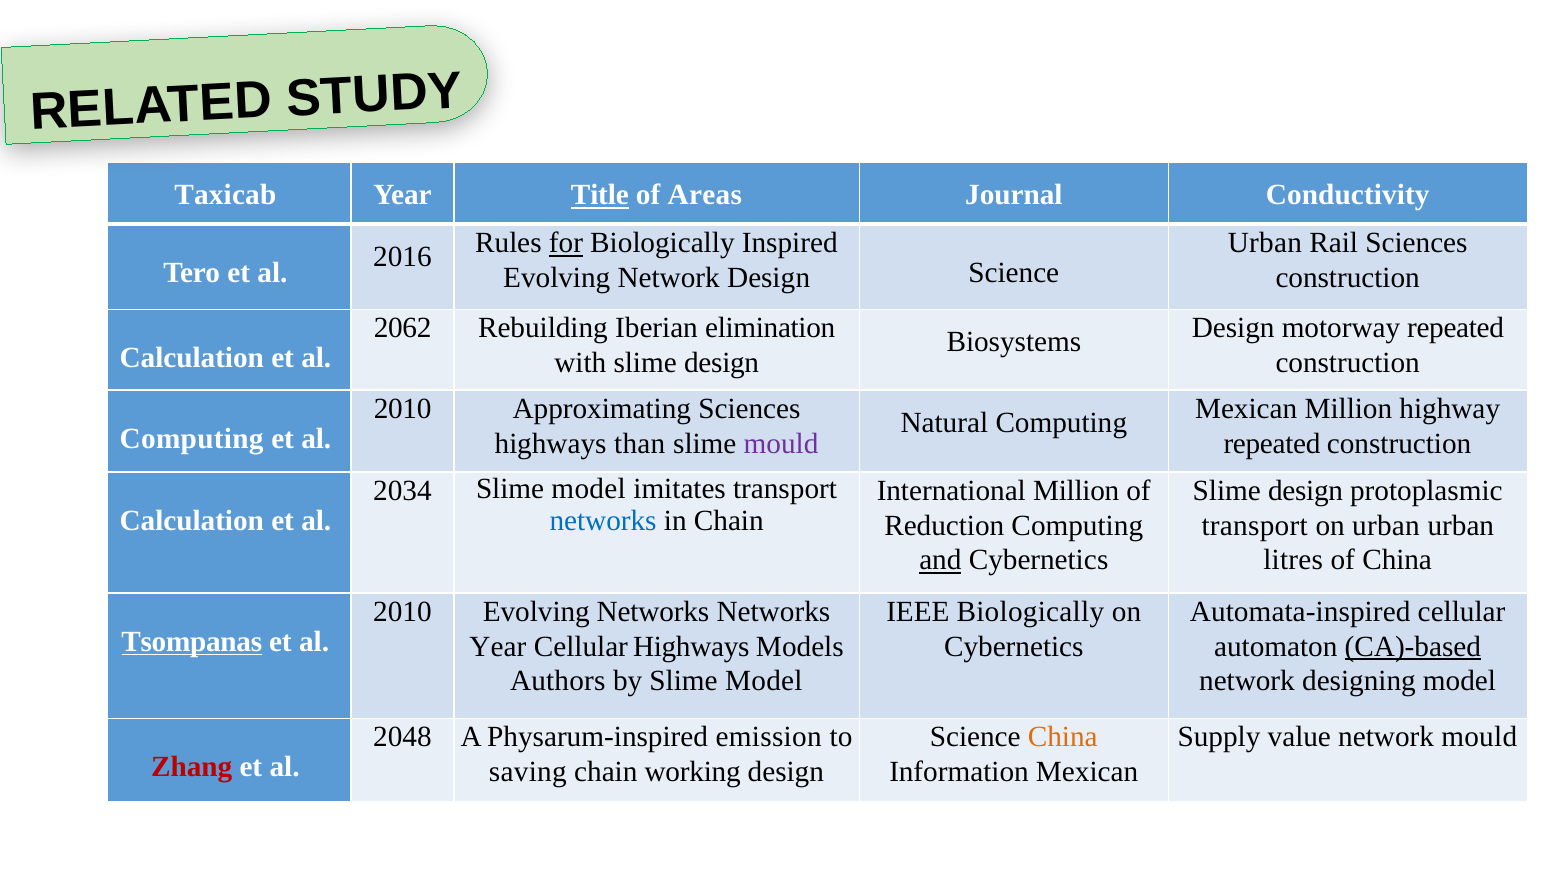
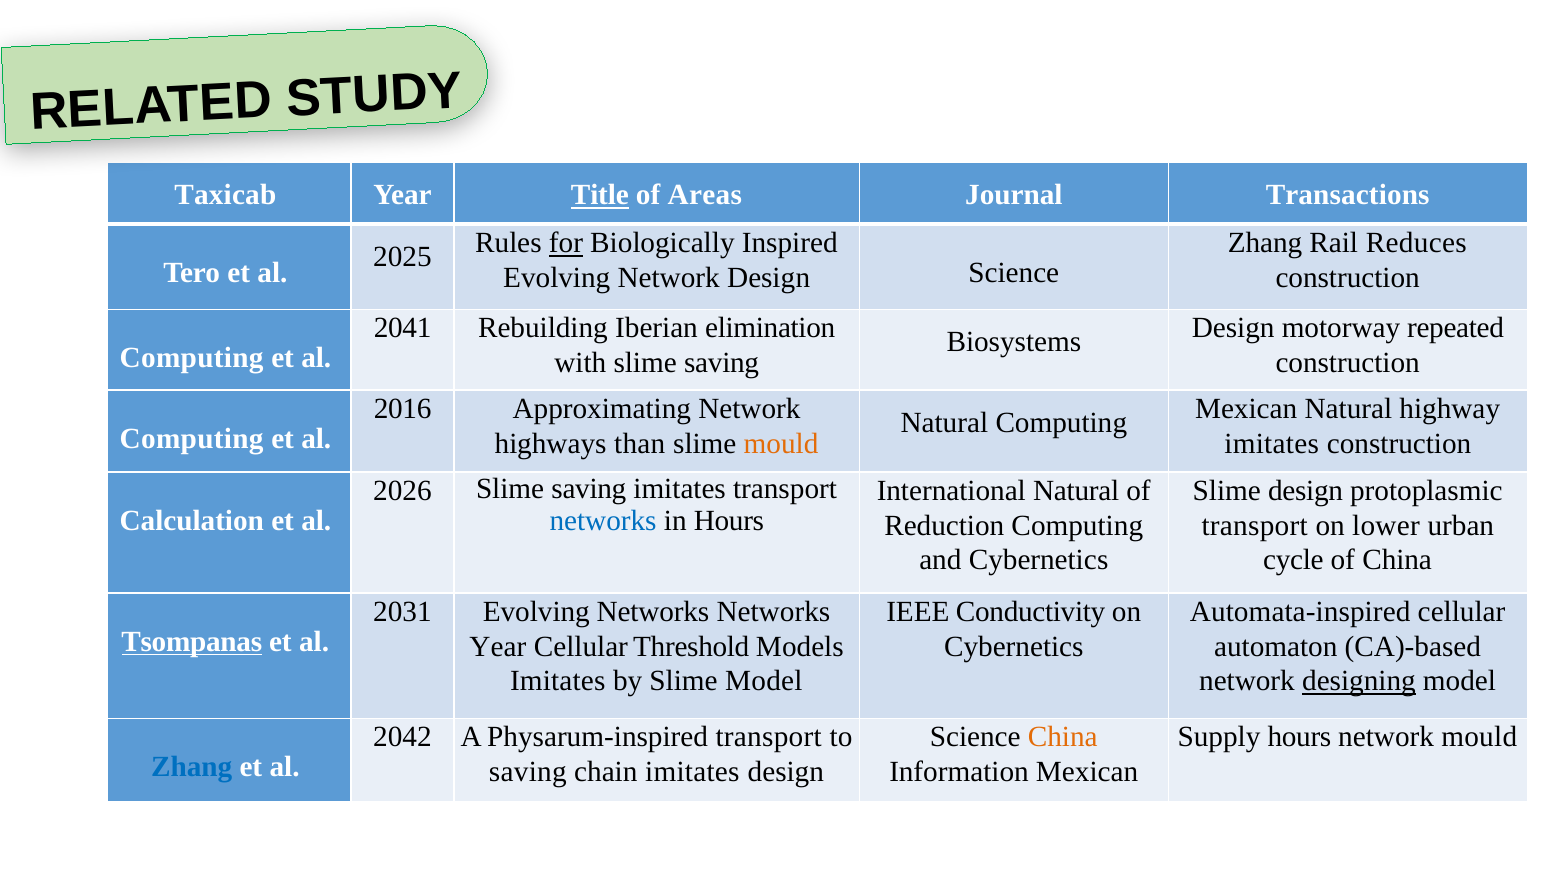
Conductivity: Conductivity -> Transactions (1348, 195)
Urban: Urban -> Zhang (1265, 243)
Rail Sciences: Sciences -> Reduces (1416, 243)
2016: 2016 -> 2025 (402, 257)
2062: 2062 -> 2041 (403, 328)
Calculation: Calculation -> Computing (192, 358)
with slime design: design -> saving (722, 362)
2010: 2010 -> 2016 (403, 409)
Approximating Sciences: Sciences -> Network (749, 409)
Mexican Million: Million -> Natural (1348, 409)
mould colour: purple -> orange (781, 443)
repeated: repeated -> imitates (1272, 443)
2034: 2034 -> 2026 (402, 491)
model: model -> saving (589, 488)
International Million: Million -> Natural (1076, 491)
in Chain: Chain -> Hours (729, 521)
on urban: urban -> lower (1386, 525)
and underline: present -> none (940, 560)
litres: litres -> cycle (1293, 560)
2010: 2010 -> 2031 (402, 611)
IEEE Biologically: Biologically -> Conductivity (1031, 611)
Cellular Highways: Highways -> Threshold (691, 646)
CA)-based underline: present -> none (1413, 646)
Authors: Authors -> Imitates (558, 681)
designing underline: none -> present (1359, 681)
2048: 2048 -> 2042 (402, 737)
Physarum-inspired emission: emission -> transport (769, 737)
Supply value: value -> hours (1299, 737)
Zhang colour: red -> blue (192, 767)
chain working: working -> imitates (692, 771)
